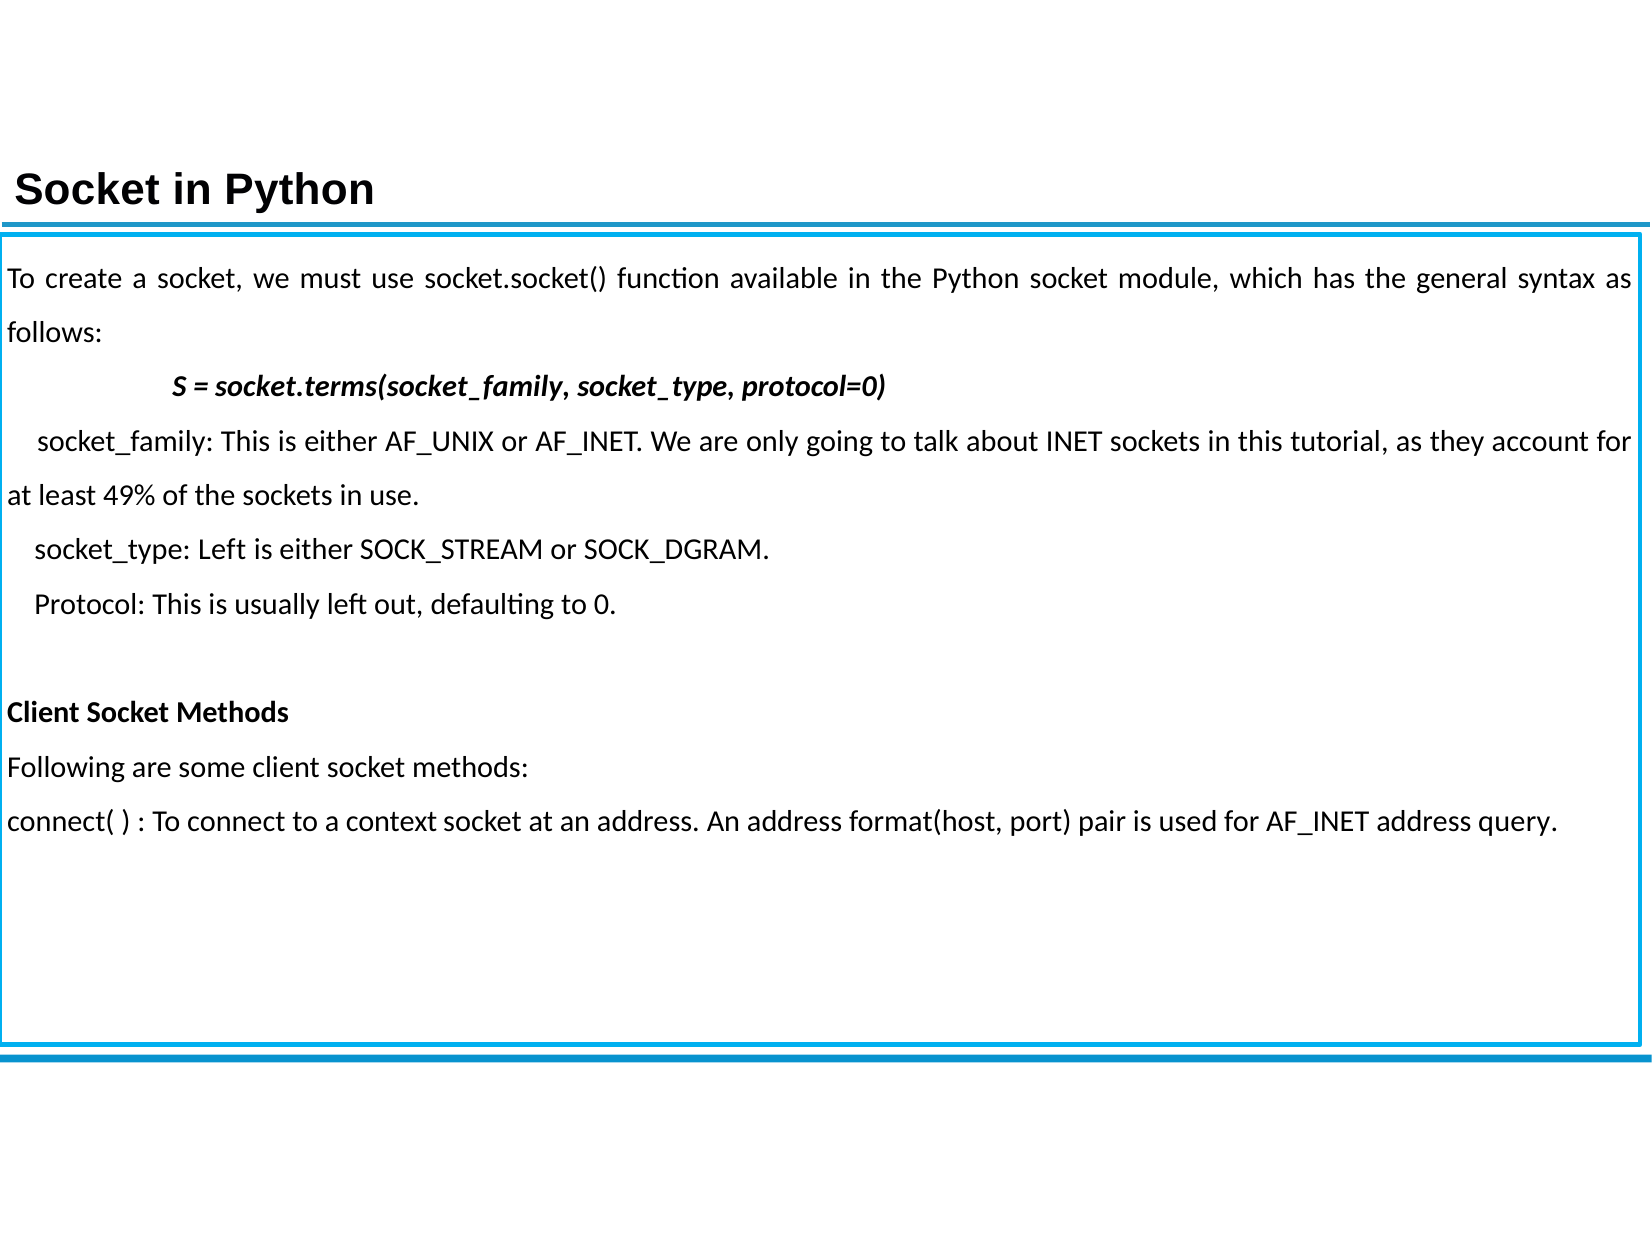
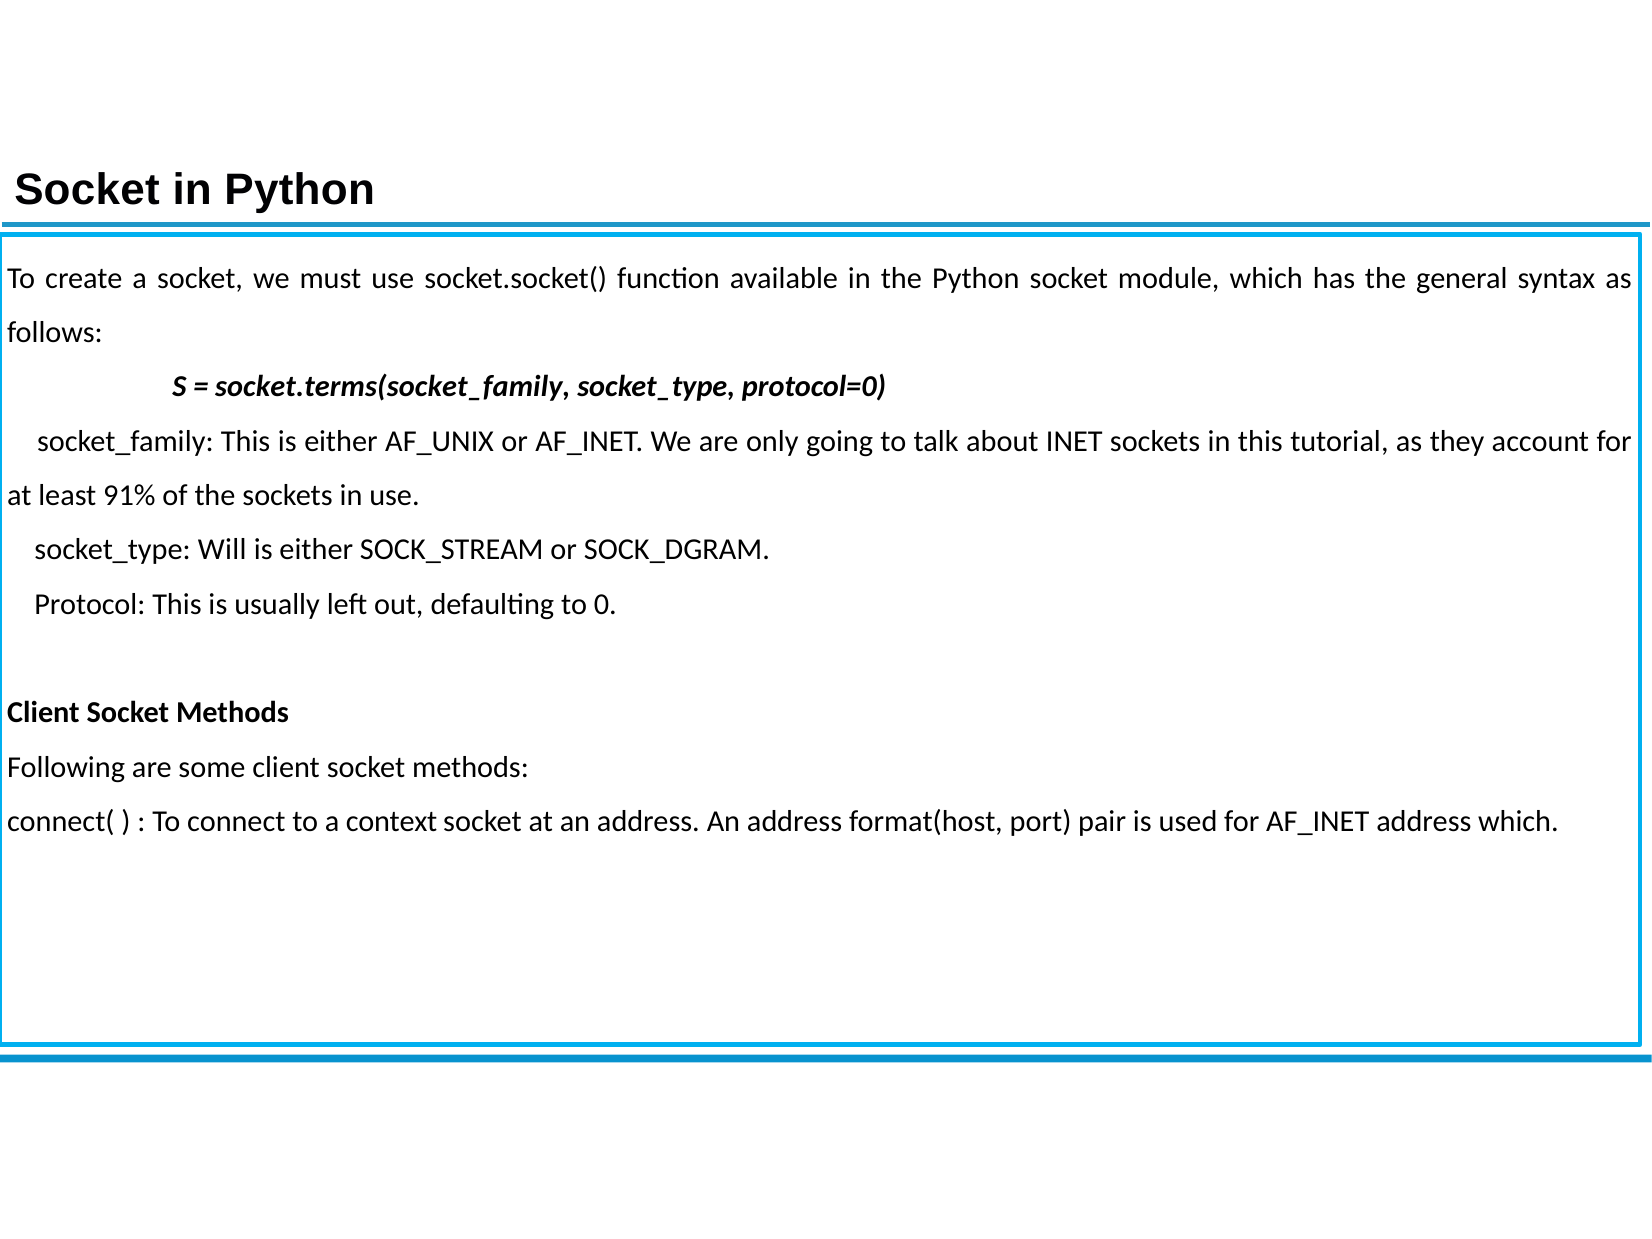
49%: 49% -> 91% (129, 496)
socket_type Left: Left -> Will (222, 550)
address query: query -> which (1518, 821)
